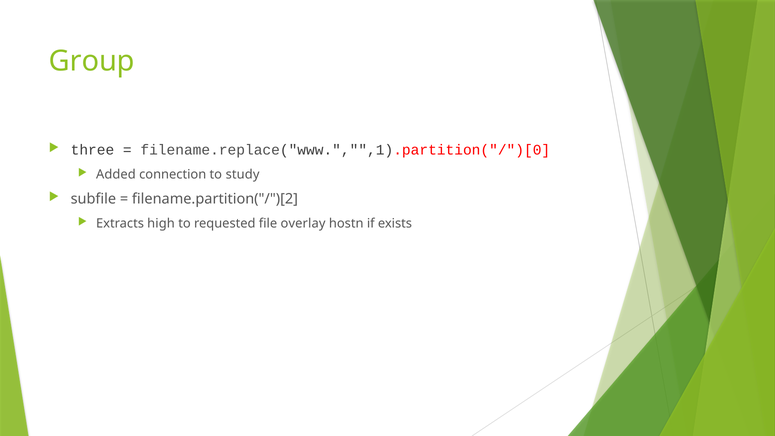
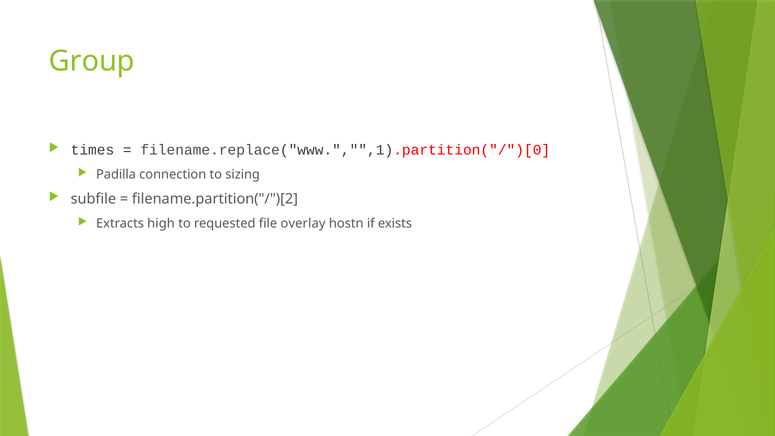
three: three -> times (92, 150)
Added: Added -> Padilla (116, 174)
study: study -> sizing (243, 174)
